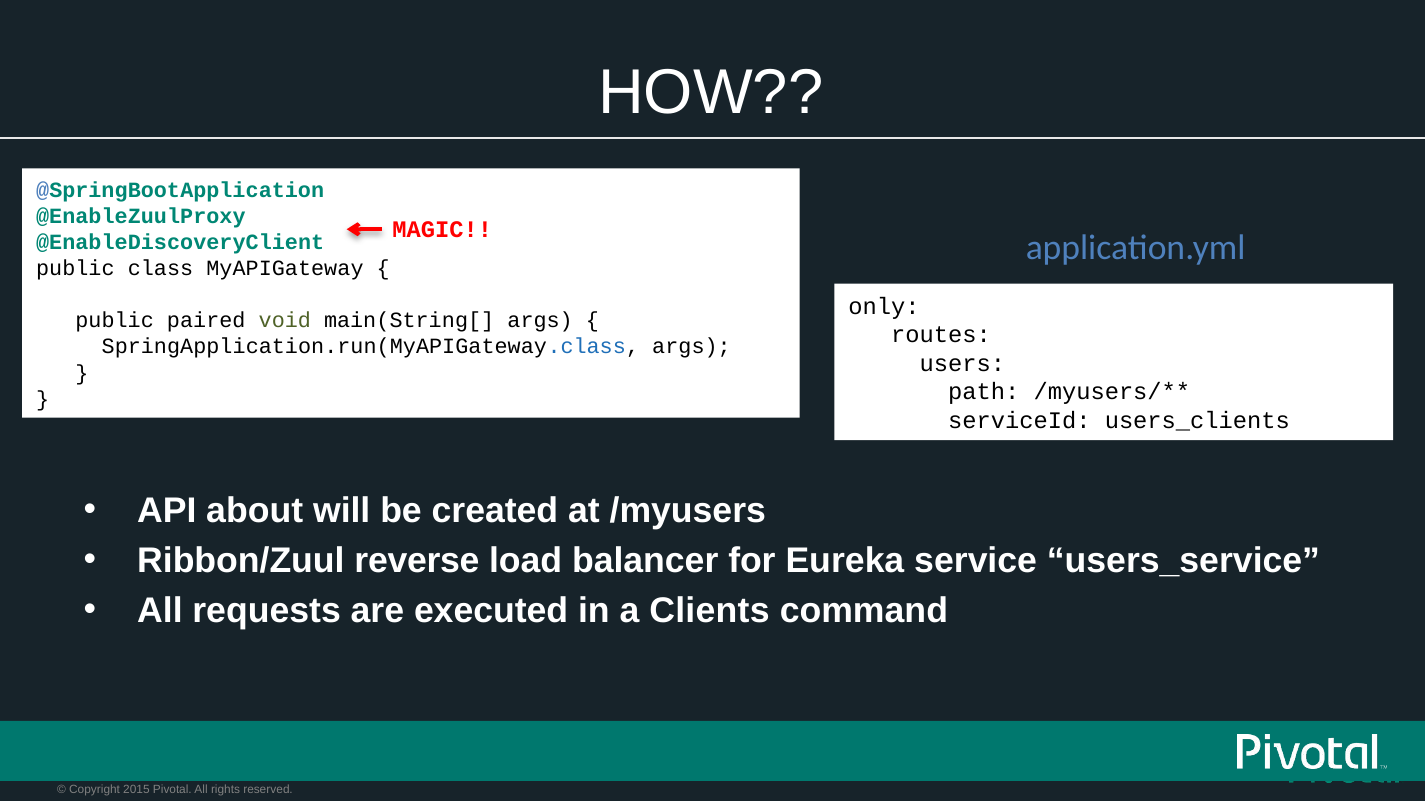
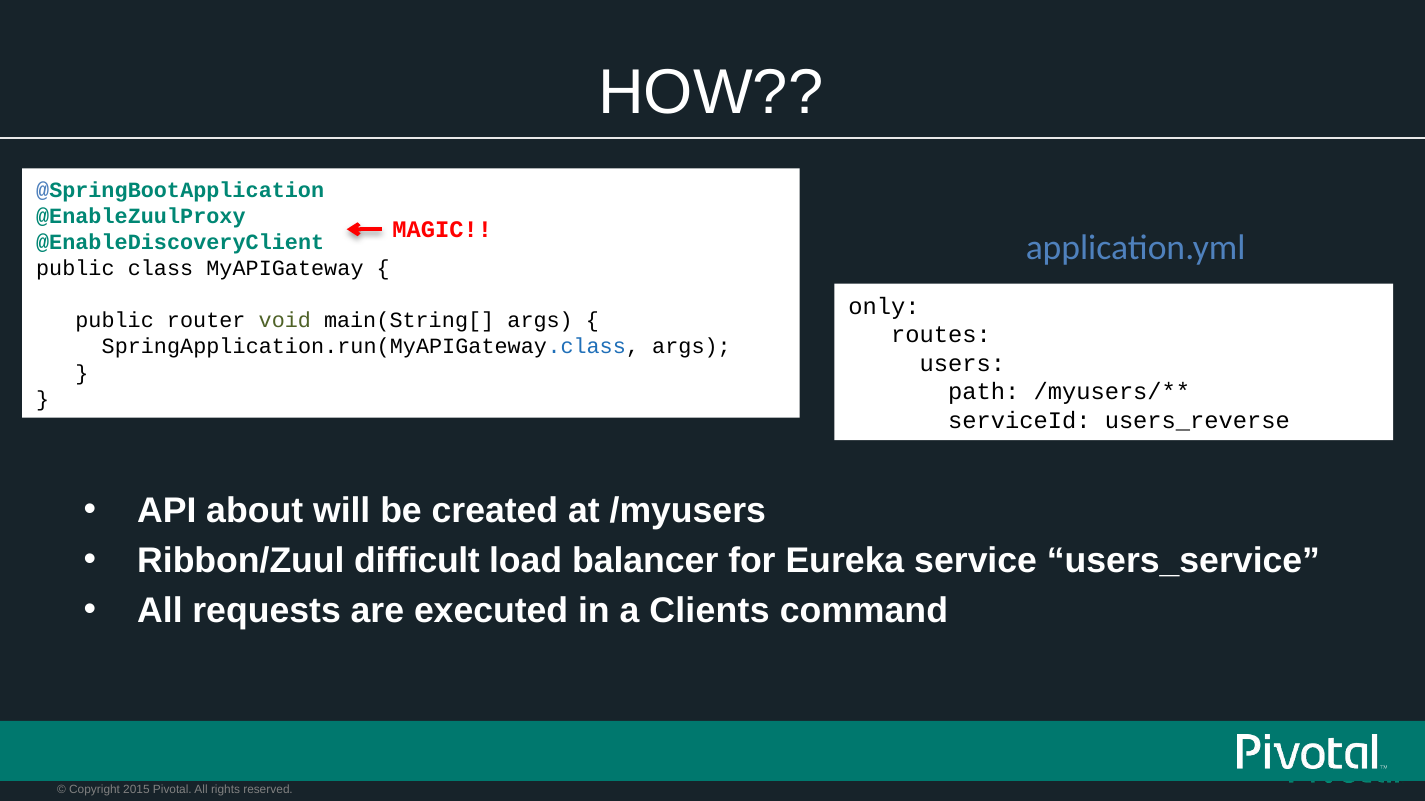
paired: paired -> router (206, 321)
users_clients: users_clients -> users_reverse (1197, 421)
reverse: reverse -> difficult (417, 561)
